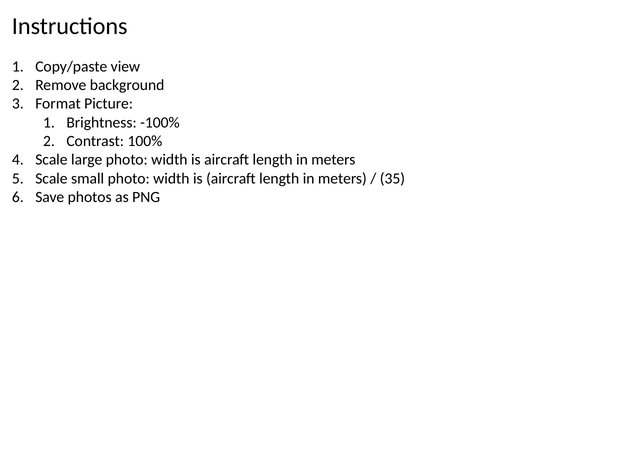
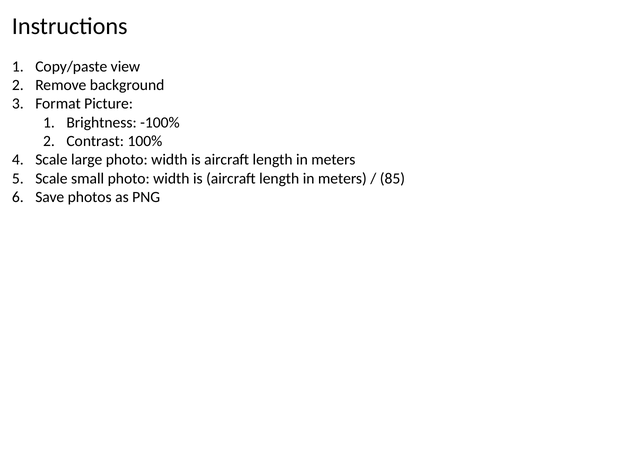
35: 35 -> 85 (392, 179)
